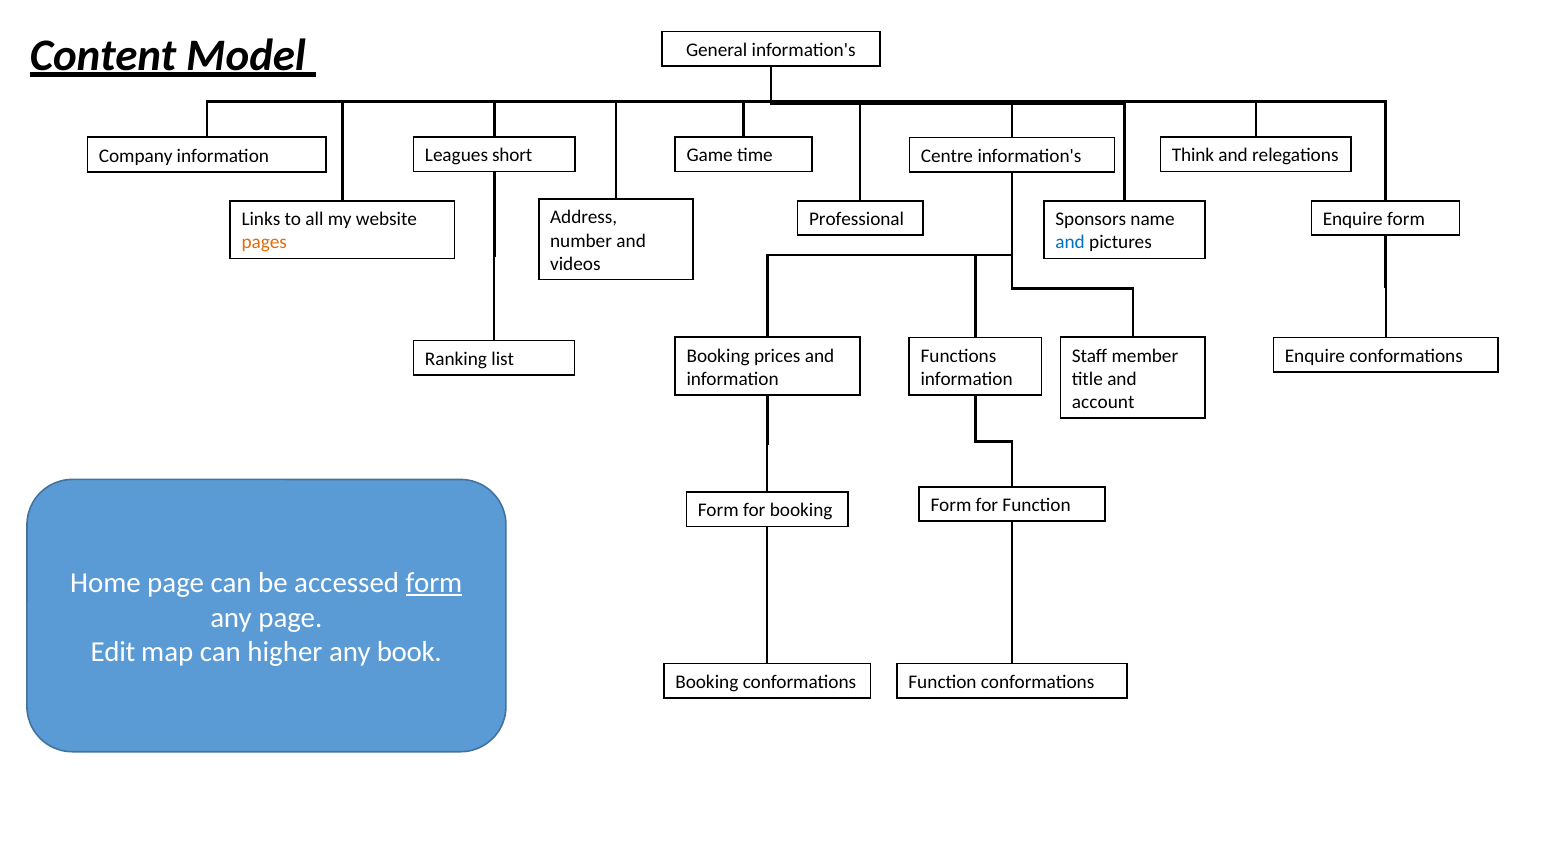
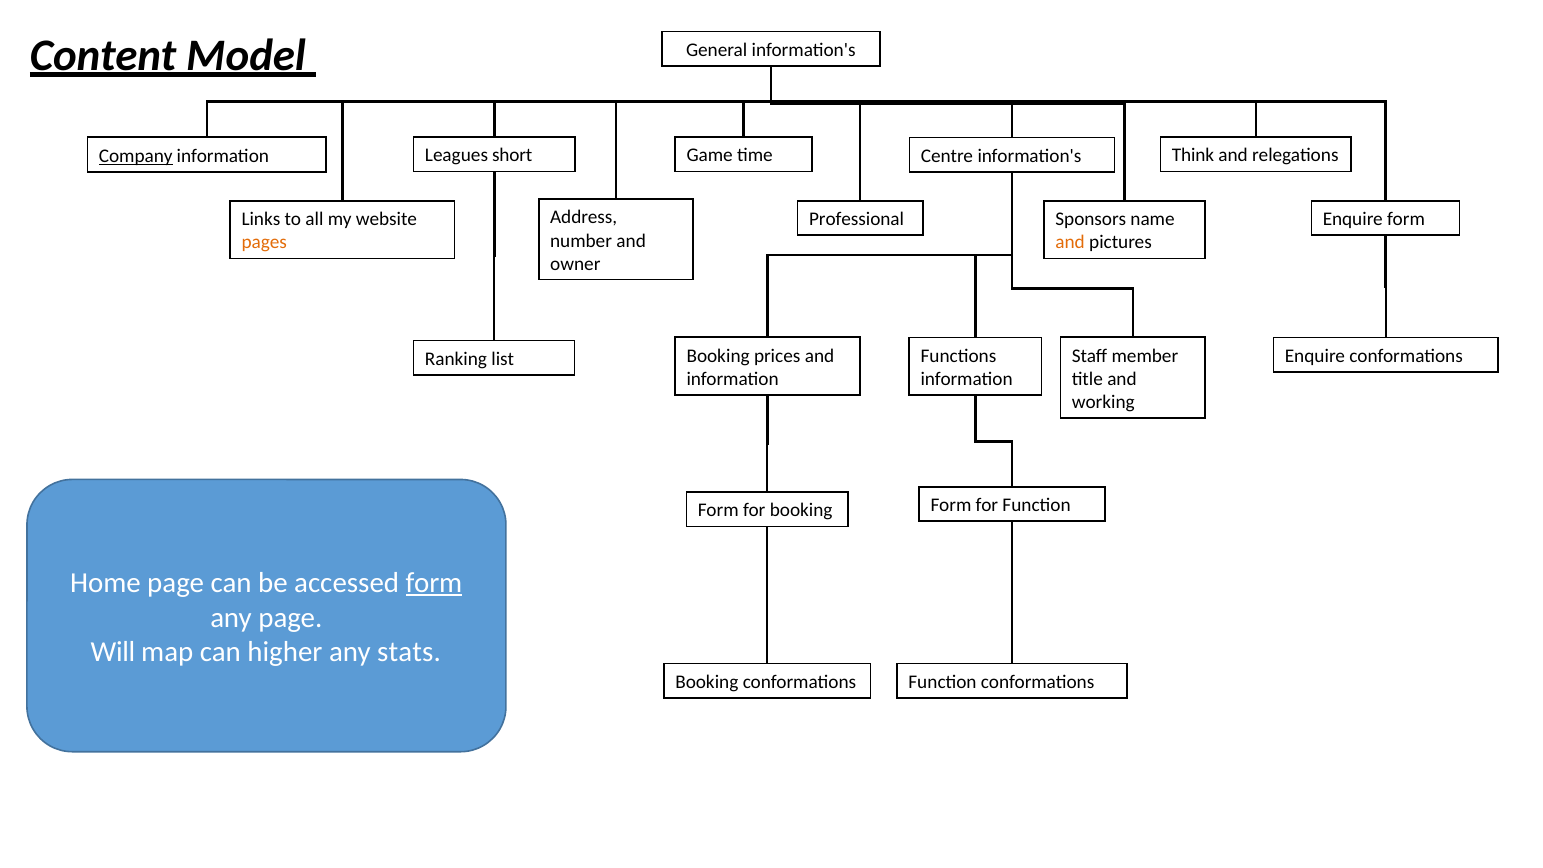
Company underline: none -> present (136, 156)
and colour: blue -> orange (1070, 242)
videos: videos -> owner (575, 264)
account: account -> working (1103, 402)
Edit: Edit -> Will (113, 652)
book: book -> stats (409, 652)
